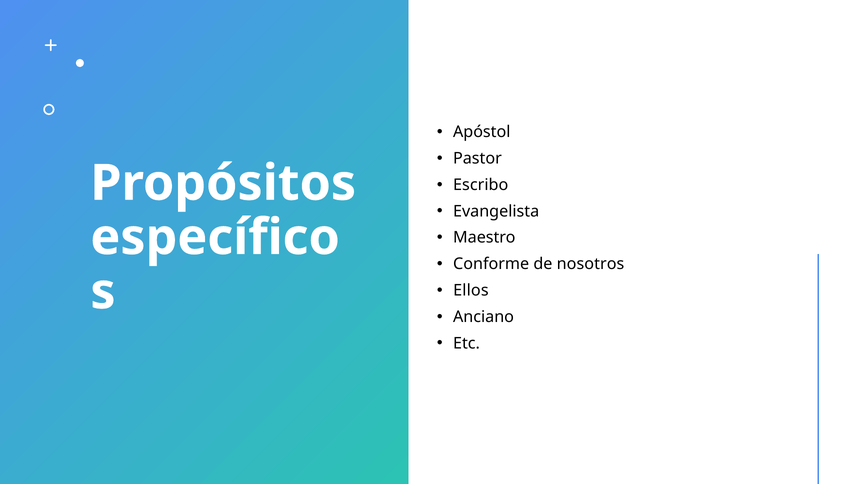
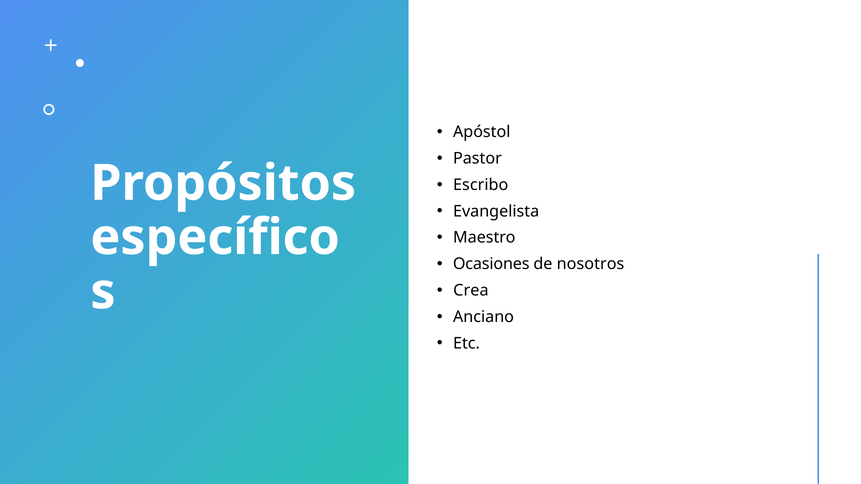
Conforme: Conforme -> Ocasiones (491, 264)
Ellos: Ellos -> Crea (471, 291)
